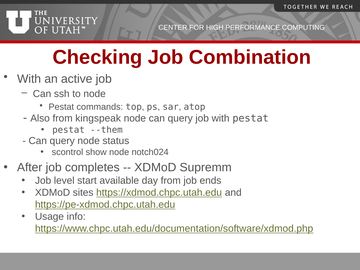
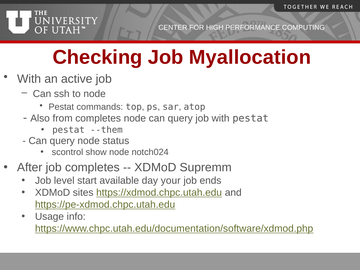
Combination: Combination -> Myallocation (250, 57)
from kingspeak: kingspeak -> completes (98, 118)
day from: from -> your (171, 181)
